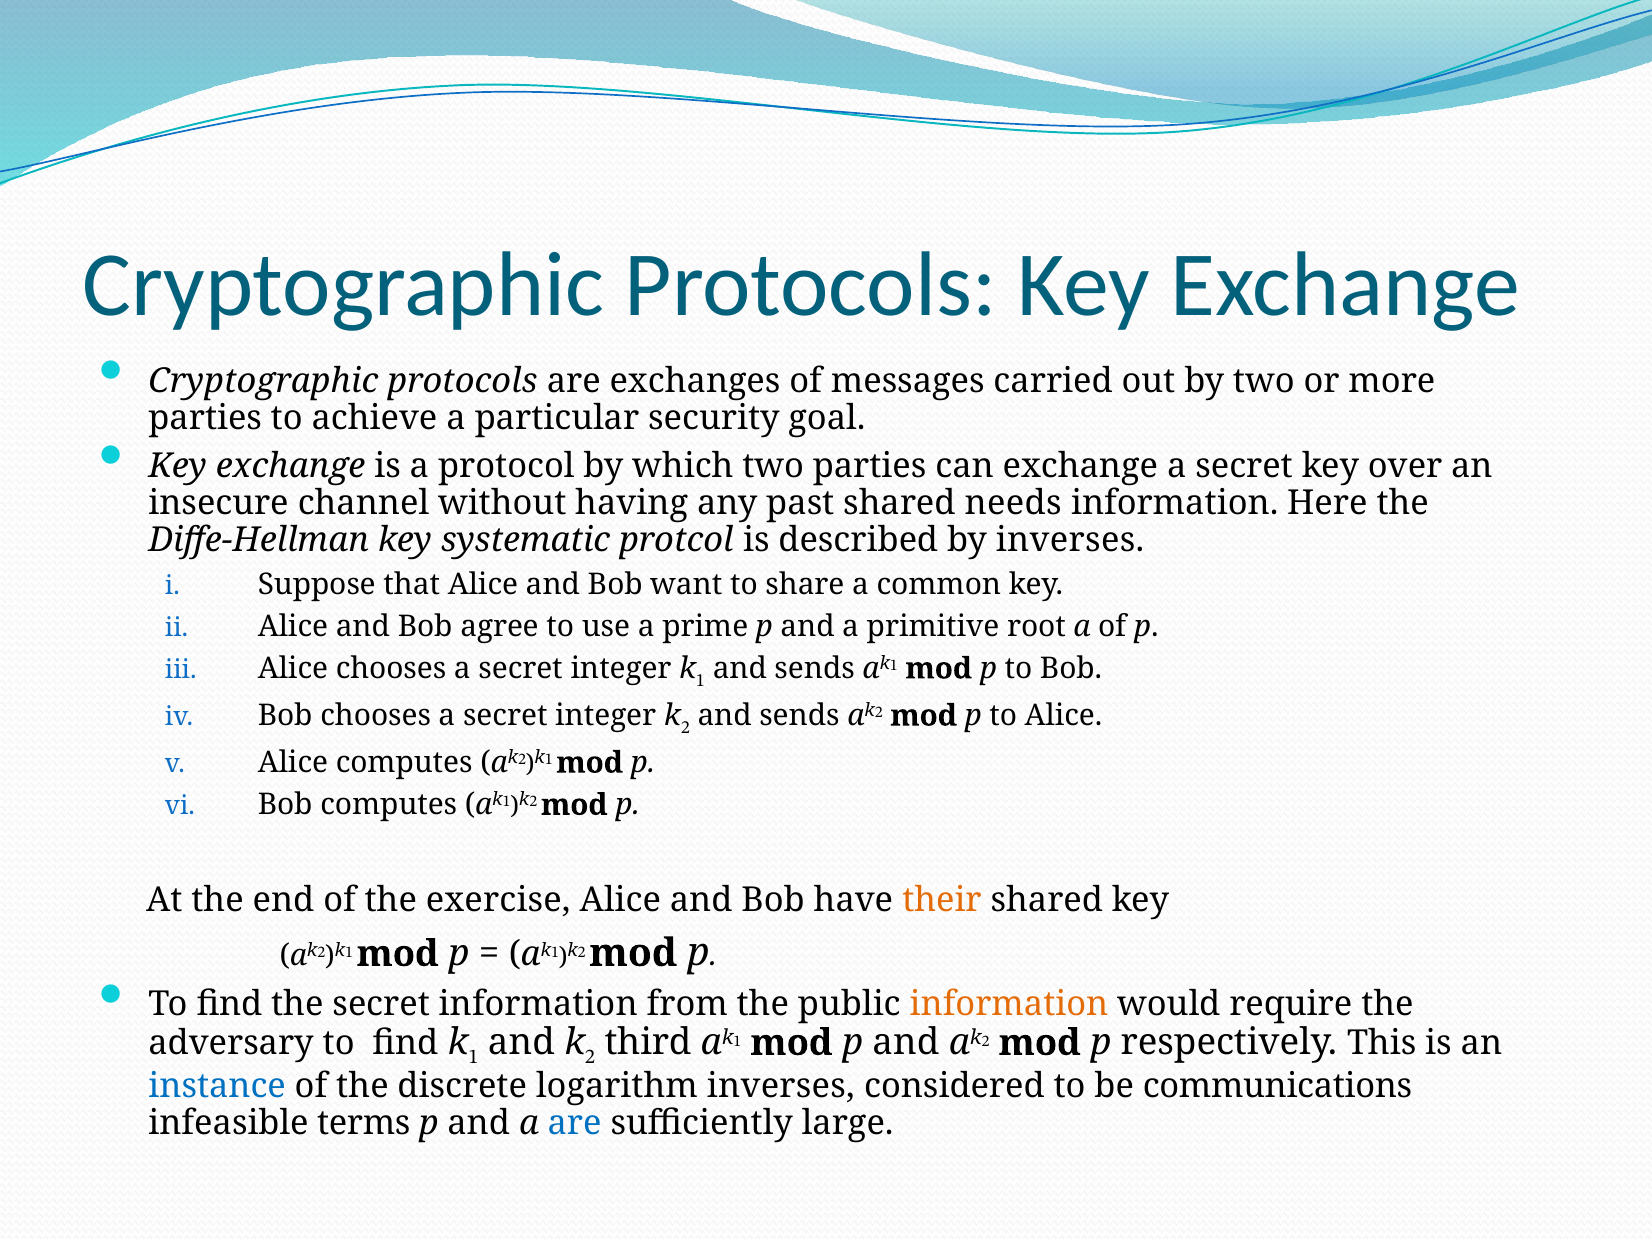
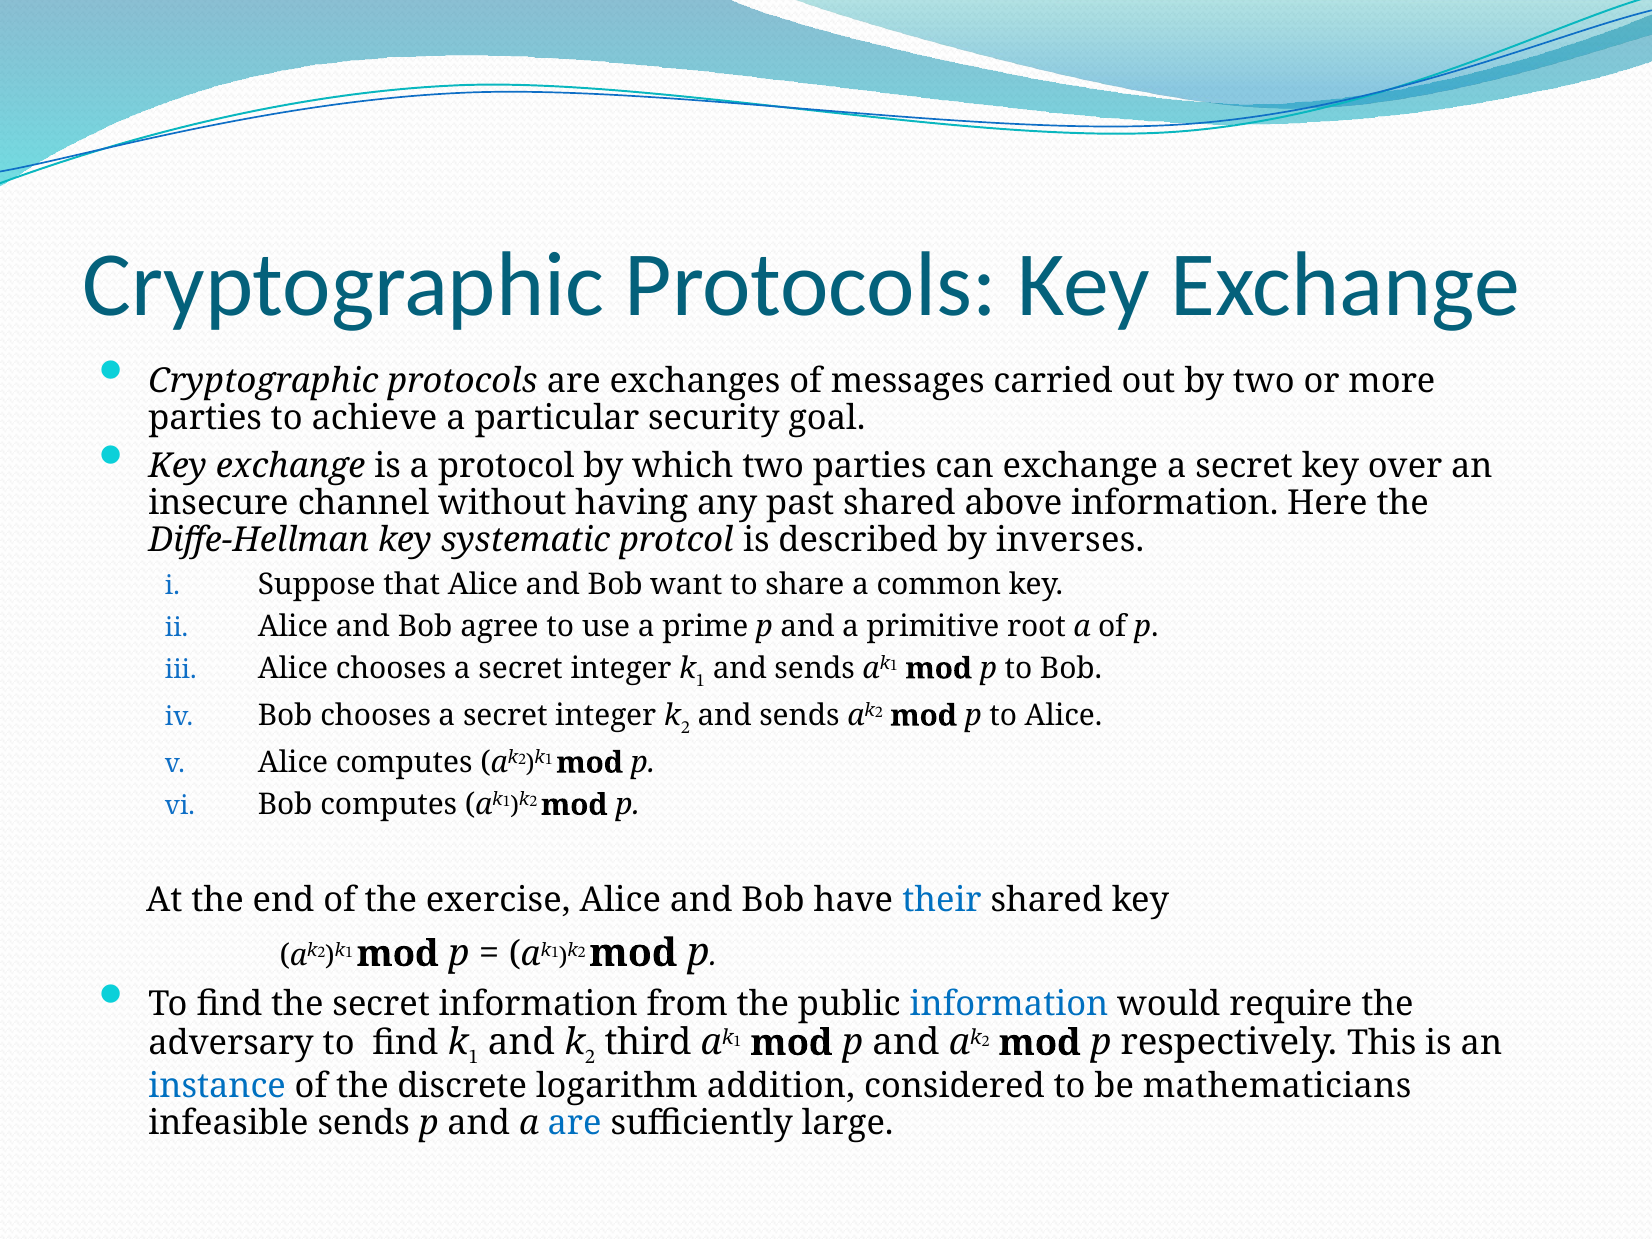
needs: needs -> above (1013, 503)
their colour: orange -> blue (942, 900)
information colour: orange -> blue (1009, 1004)
inverses: inverses -> addition (781, 1086)
communications: communications -> mathematicians (1277, 1086)
infeasible terms: terms -> sends (364, 1123)
